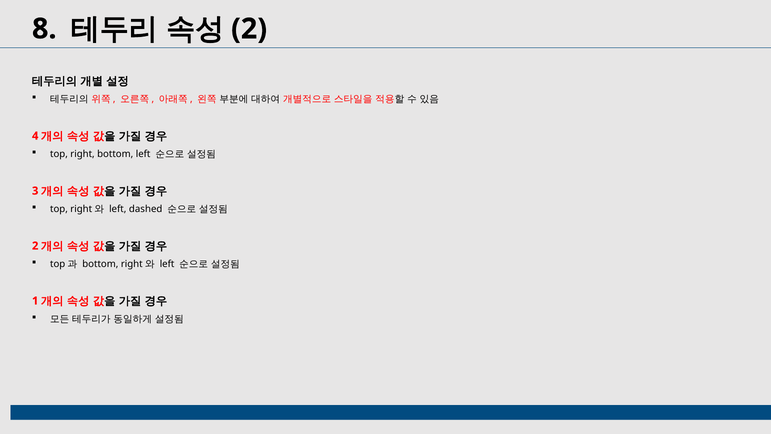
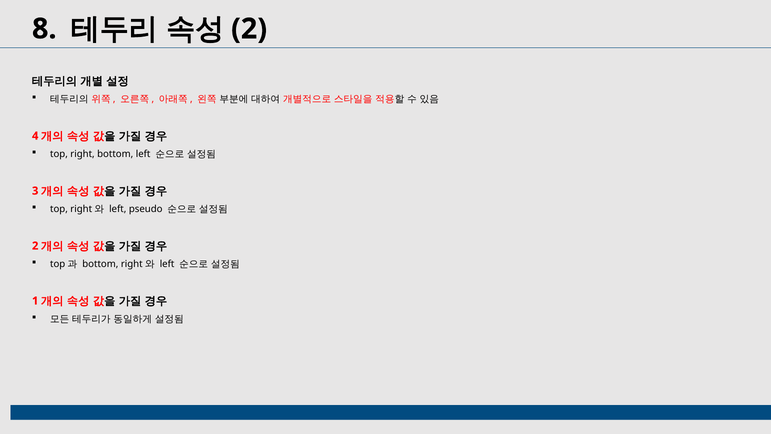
dashed: dashed -> pseudo (146, 209)
